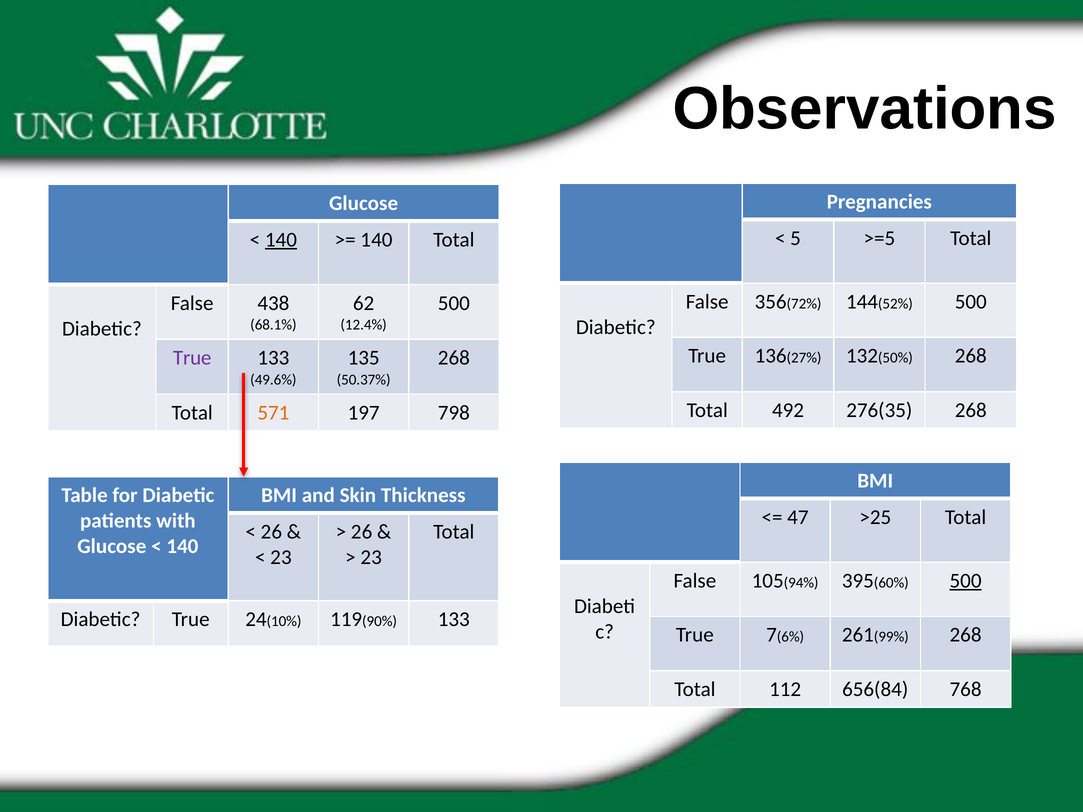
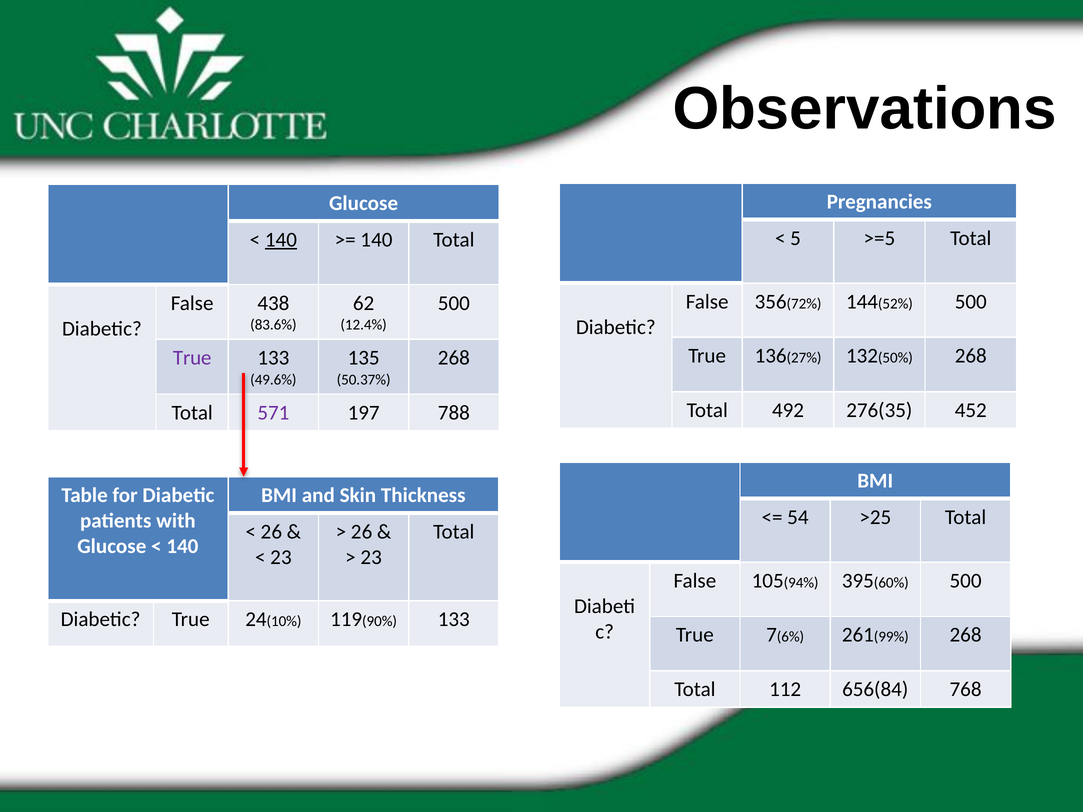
68.1%: 68.1% -> 83.6% (273, 325)
276(35 268: 268 -> 452 (971, 410)
571 colour: orange -> purple (273, 413)
798: 798 -> 788 (454, 413)
47: 47 -> 54 (798, 517)
500 underline: present -> none (966, 581)
